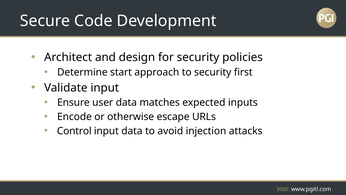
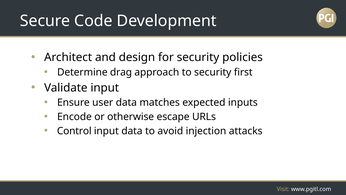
start: start -> drag (121, 72)
